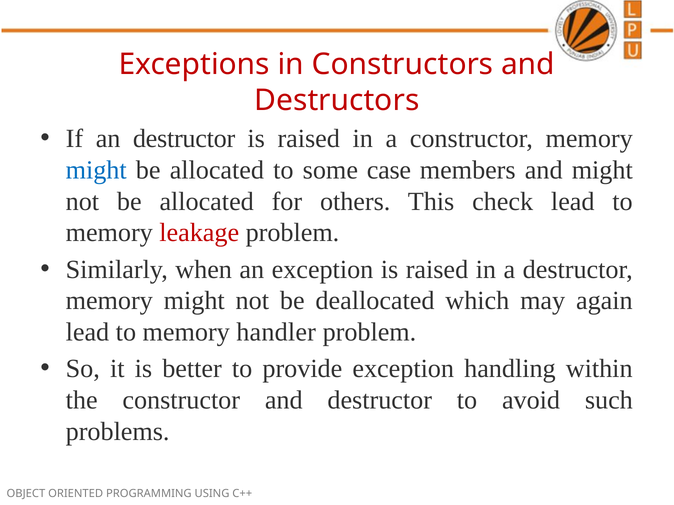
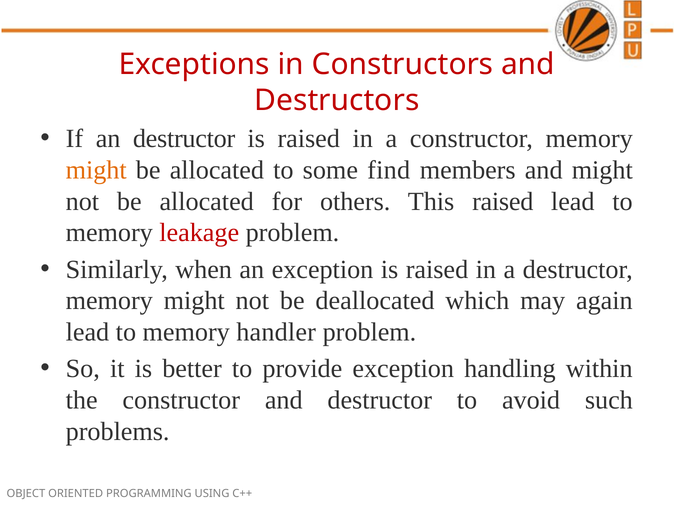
might colour: blue -> orange (96, 170)
case: case -> find (389, 170)
This check: check -> raised (503, 202)
